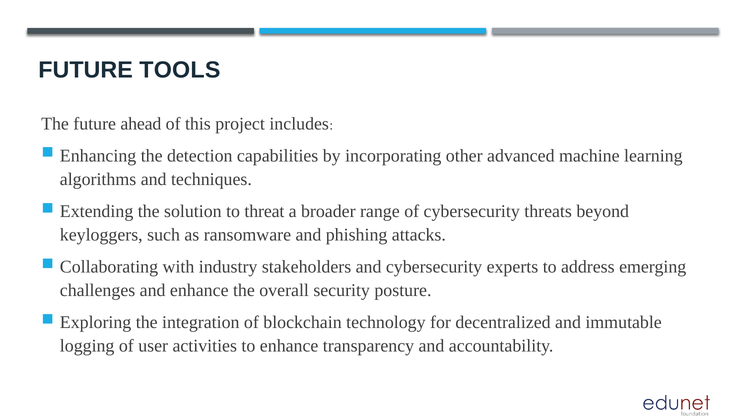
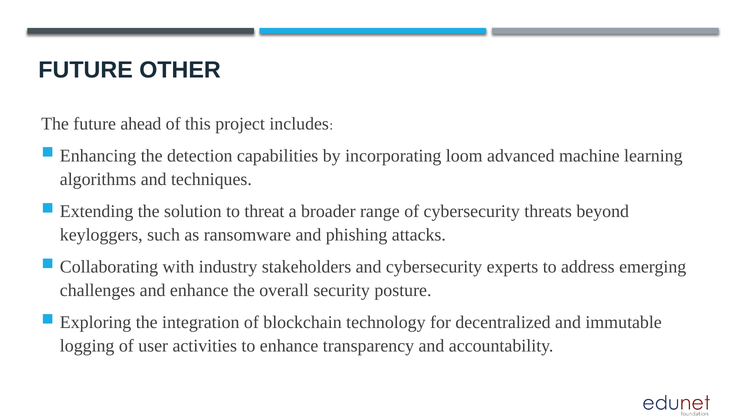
TOOLS: TOOLS -> OTHER (180, 70)
other: other -> loom (464, 156)
